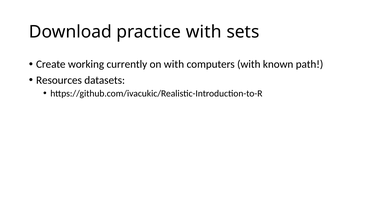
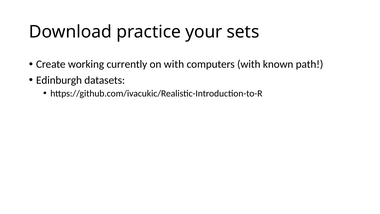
practice with: with -> your (204, 32)
Resources: Resources -> Edinburgh (59, 80)
